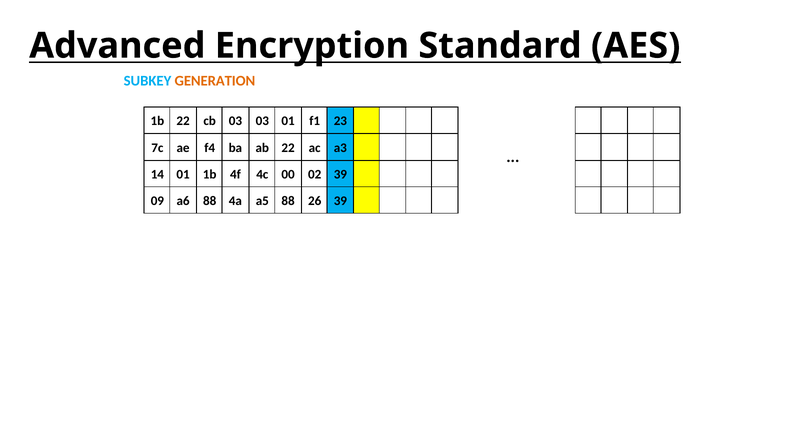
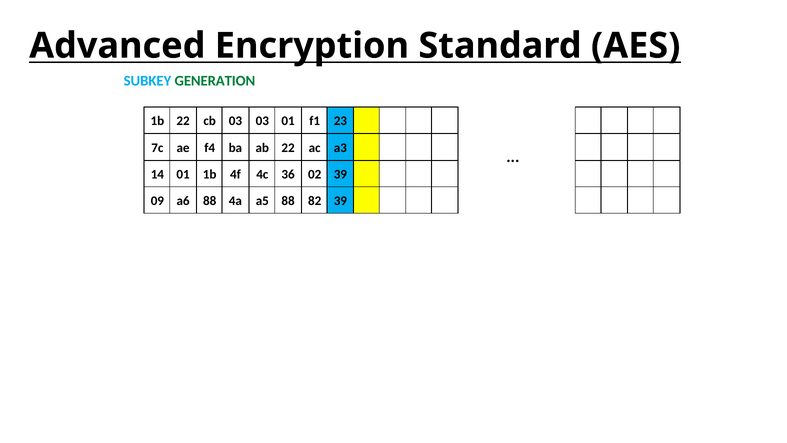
GENERATION colour: orange -> green (215, 81)
00: 00 -> 36 (288, 174)
26: 26 -> 82 (315, 201)
